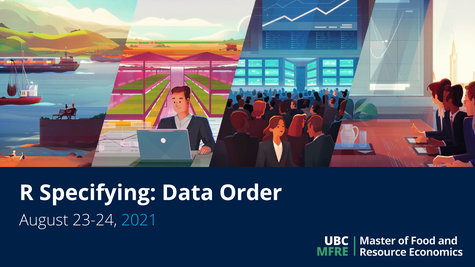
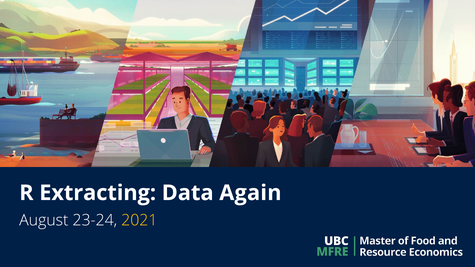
Specifying: Specifying -> Extracting (98, 193)
Order: Order -> Again (250, 193)
2021 colour: light blue -> yellow (139, 220)
